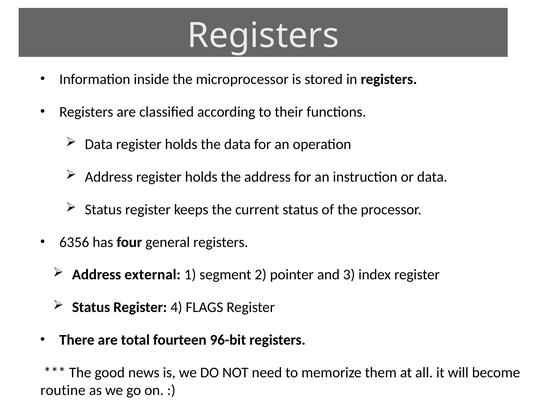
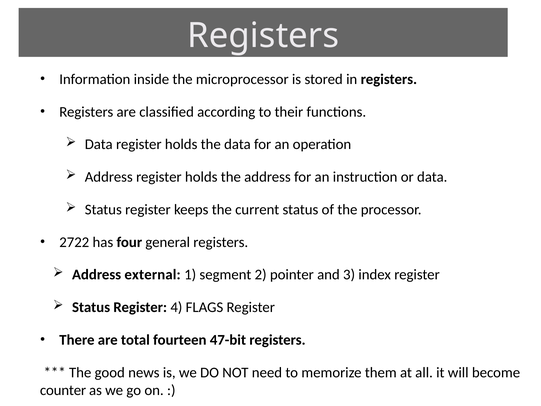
6356: 6356 -> 2722 (74, 242)
96-bit: 96-bit -> 47-bit (228, 340)
routine: routine -> counter (63, 390)
